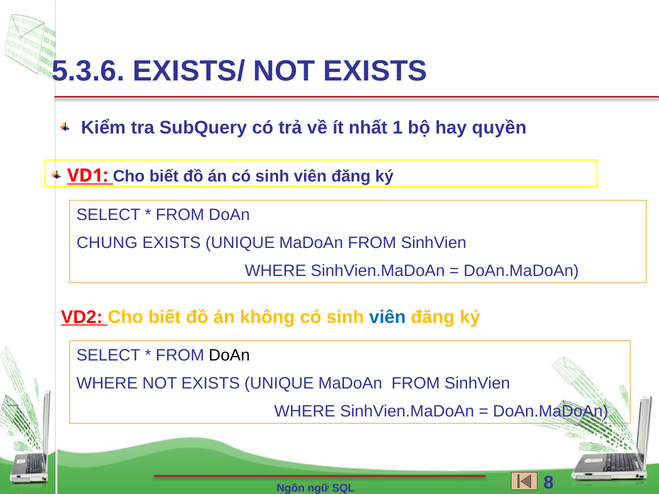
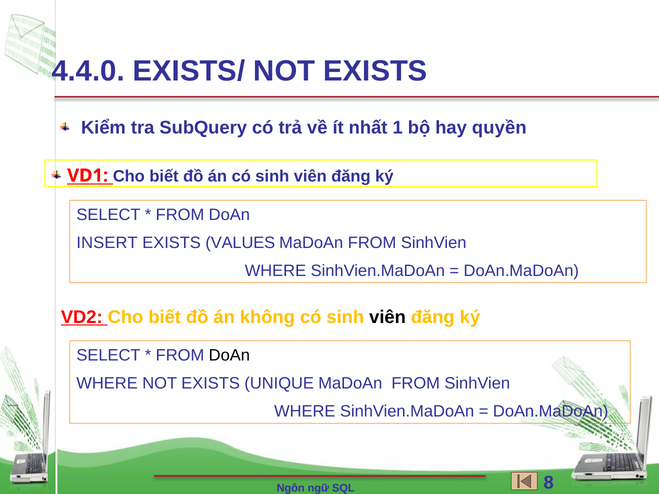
5.3.6: 5.3.6 -> 4.4.0 (88, 71)
CHUNG: CHUNG -> INSERT (107, 243)
UNIQUE: UNIQUE -> VALUES (240, 243)
viên colour: blue -> black (388, 317)
